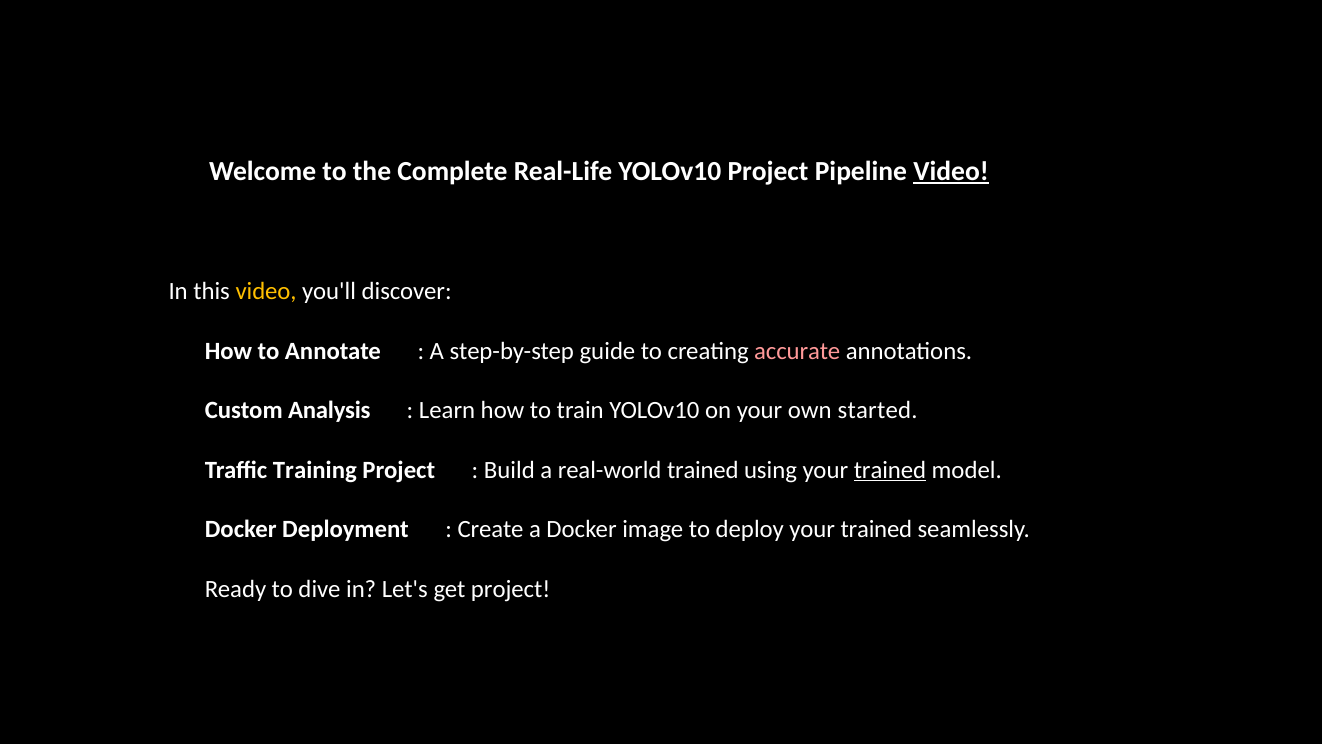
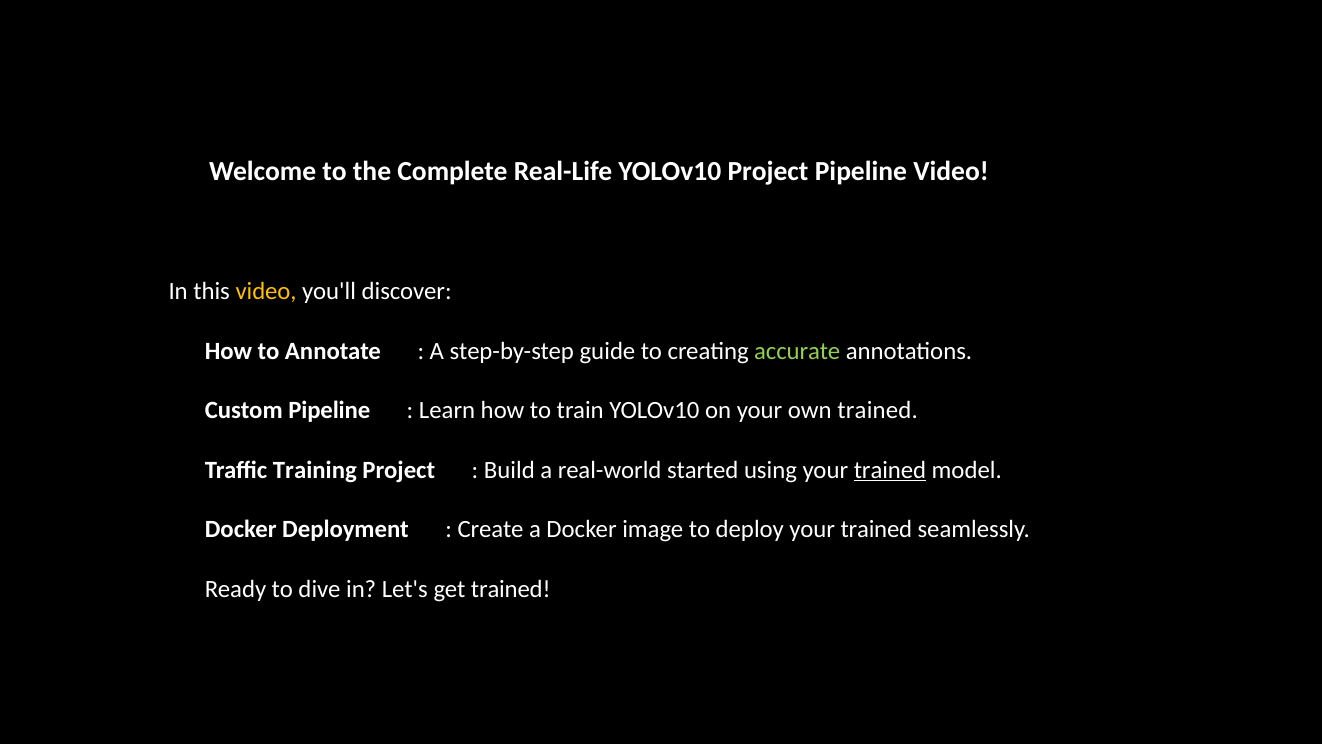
Video underline: present -> none (951, 171)
accurate colour: pink -> light green (797, 351)
Analysis: Analysis -> Pipeline (329, 410)
own started: started -> trained (878, 410)
real-world trained: trained -> started (703, 470)
get project: project -> trained (511, 589)
